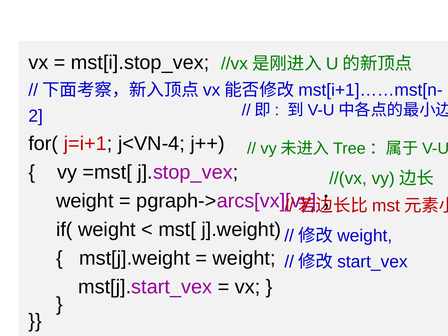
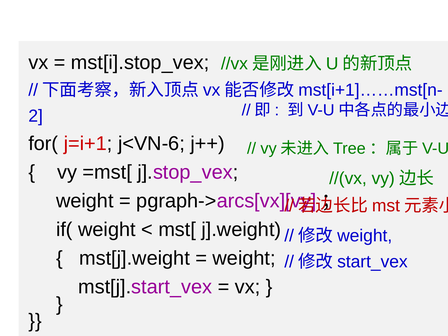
j<VN-4: j<VN-4 -> j<VN-6 (151, 144)
